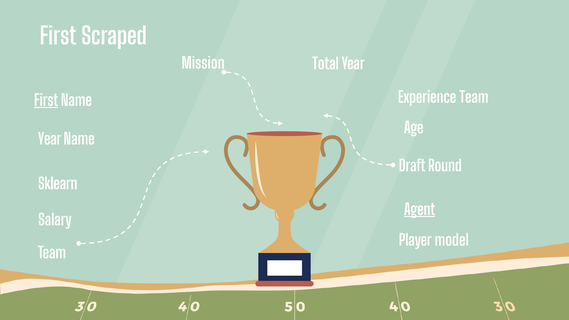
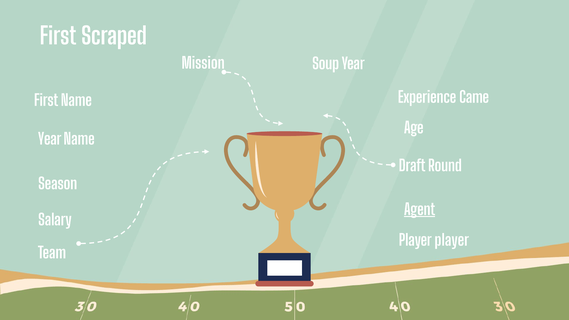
Total: Total -> Soup (326, 64)
Experience Team: Team -> Came (474, 98)
First underline: present -> none (46, 101)
Sklearn: Sklearn -> Season (58, 184)
Player model: model -> player (452, 241)
